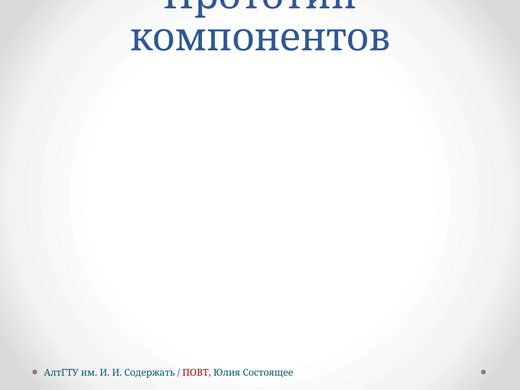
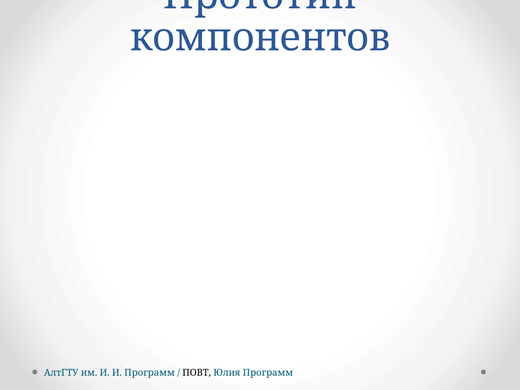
И Содержать: Содержать -> Программ (150, 373)
ПОВТ colour: red -> black (197, 373)
Юлия Состоящее: Состоящее -> Программ (268, 373)
